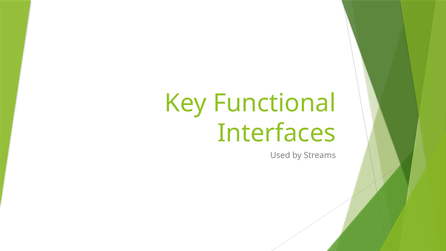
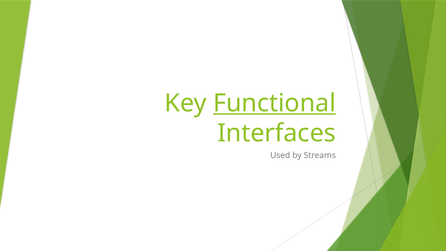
Functional underline: none -> present (274, 103)
